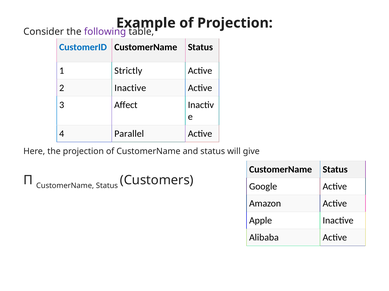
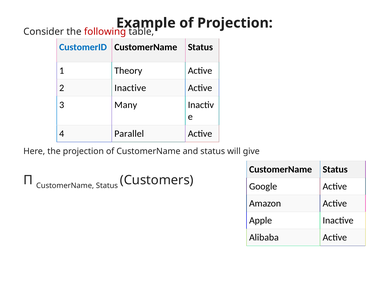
following colour: purple -> red (105, 32)
Strictly: Strictly -> Theory (128, 71)
Affect: Affect -> Many (126, 105)
